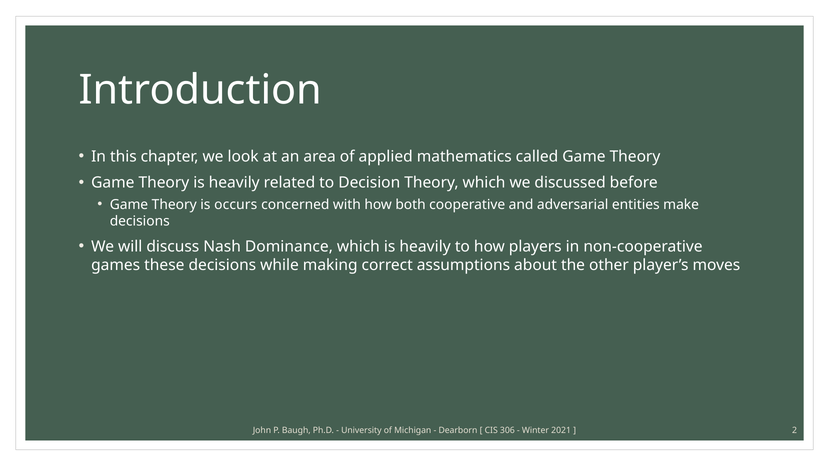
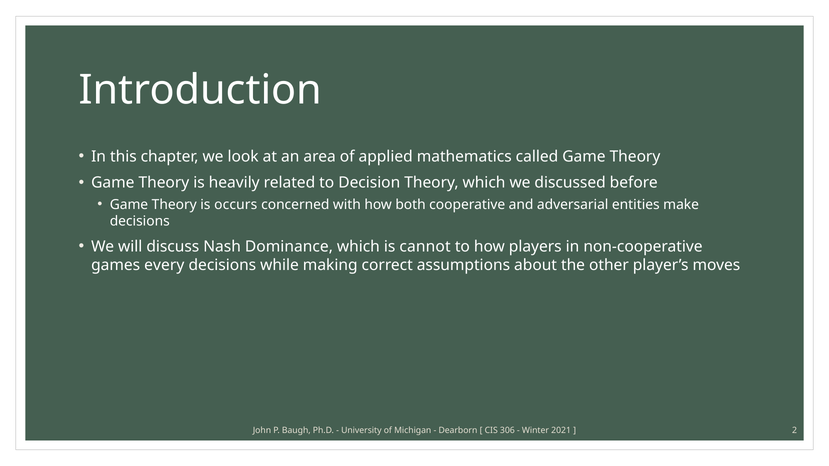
which is heavily: heavily -> cannot (425, 247)
these: these -> every (164, 266)
